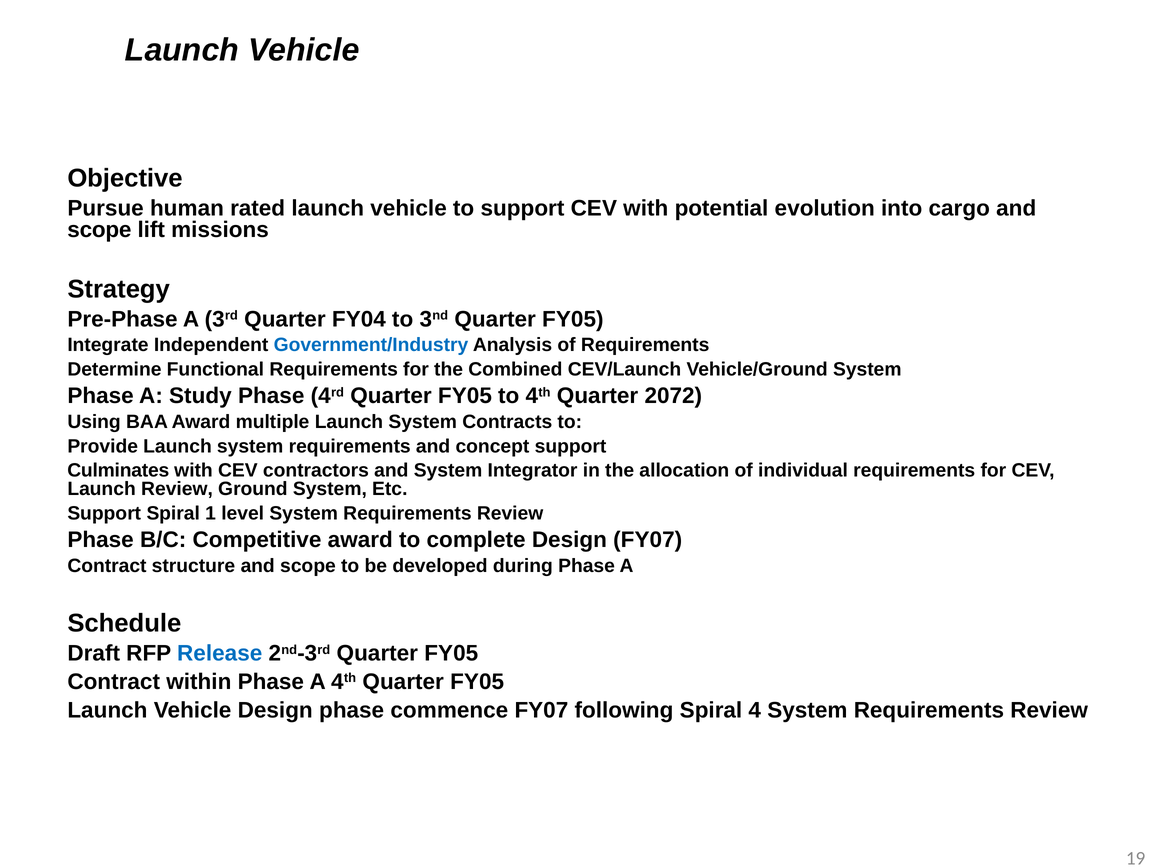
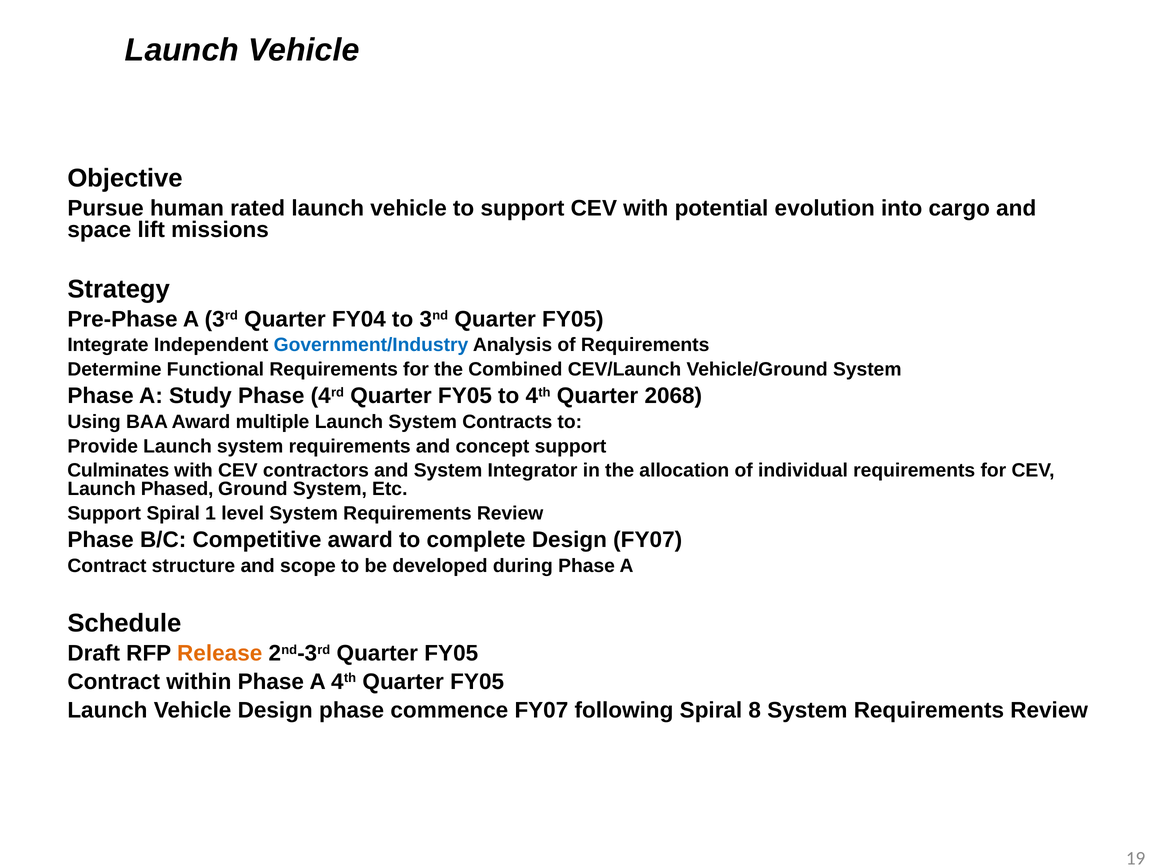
scope: scope -> space (99, 230)
2072: 2072 -> 2068 (673, 396)
Launch Review: Review -> Phased (177, 489)
Release colour: blue -> orange (220, 653)
4: 4 -> 8 (755, 710)
